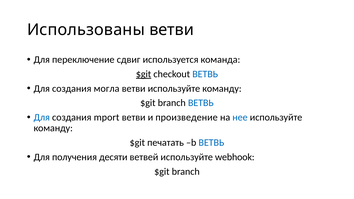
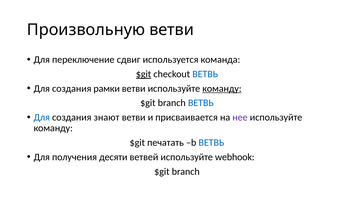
Использованы: Использованы -> Произвольную (86, 30)
могла: могла -> рамки (107, 89)
команду underline: none -> present (222, 89)
mport: mport -> знают (107, 117)
произведение: произведение -> присваивается (187, 117)
нее colour: blue -> purple (240, 117)
